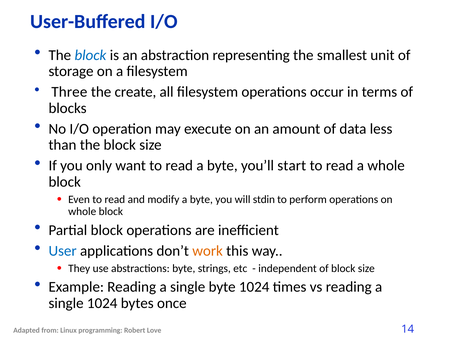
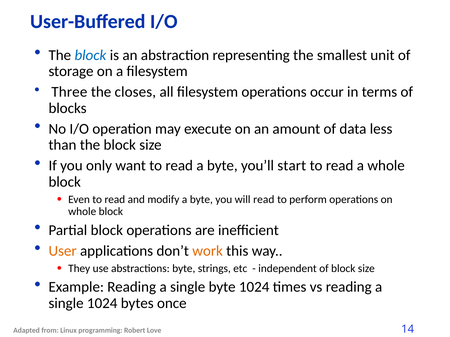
create: create -> closes (135, 92)
will stdin: stdin -> read (264, 200)
User colour: blue -> orange (63, 251)
